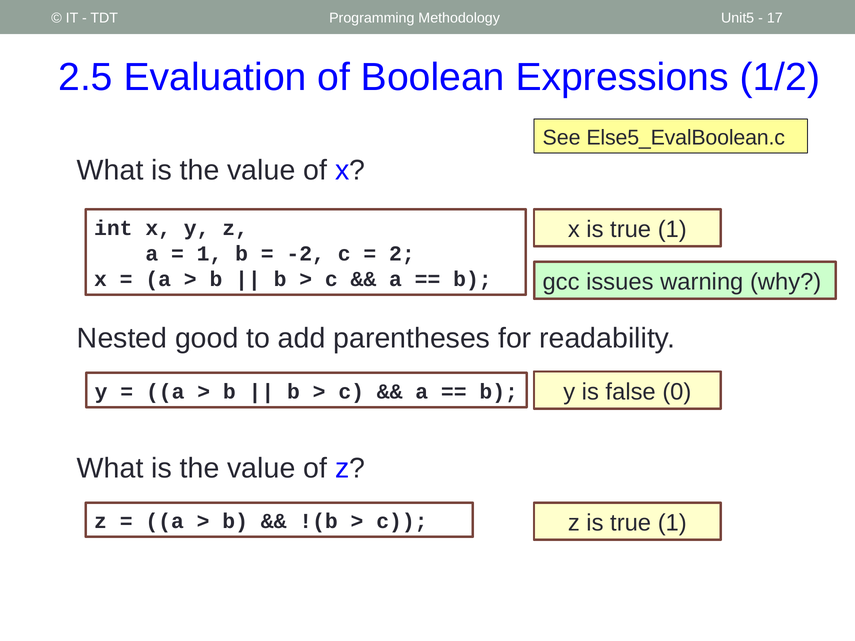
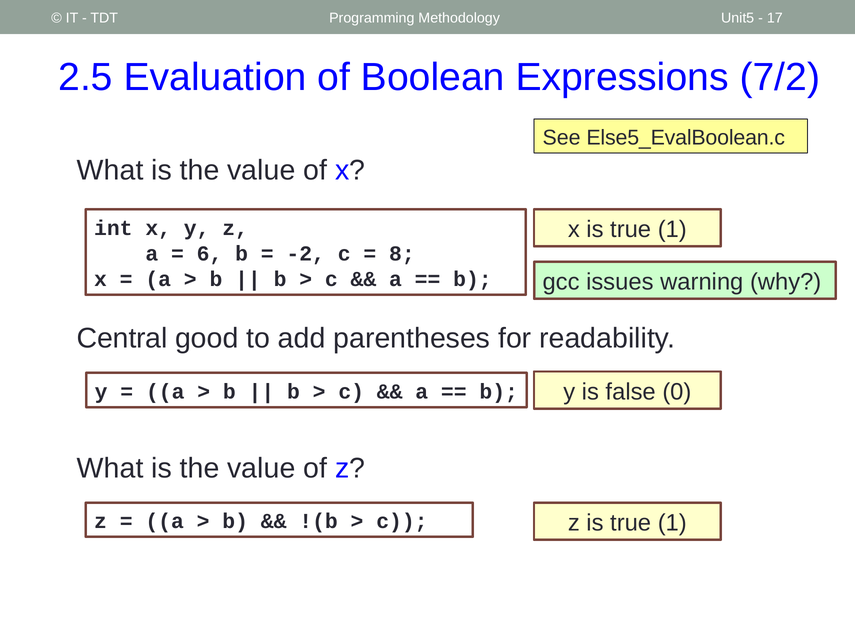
1/2: 1/2 -> 7/2 (780, 78)
1: 1 -> 6 (210, 254)
2: 2 -> 8 (402, 254)
Nested: Nested -> Central (122, 338)
